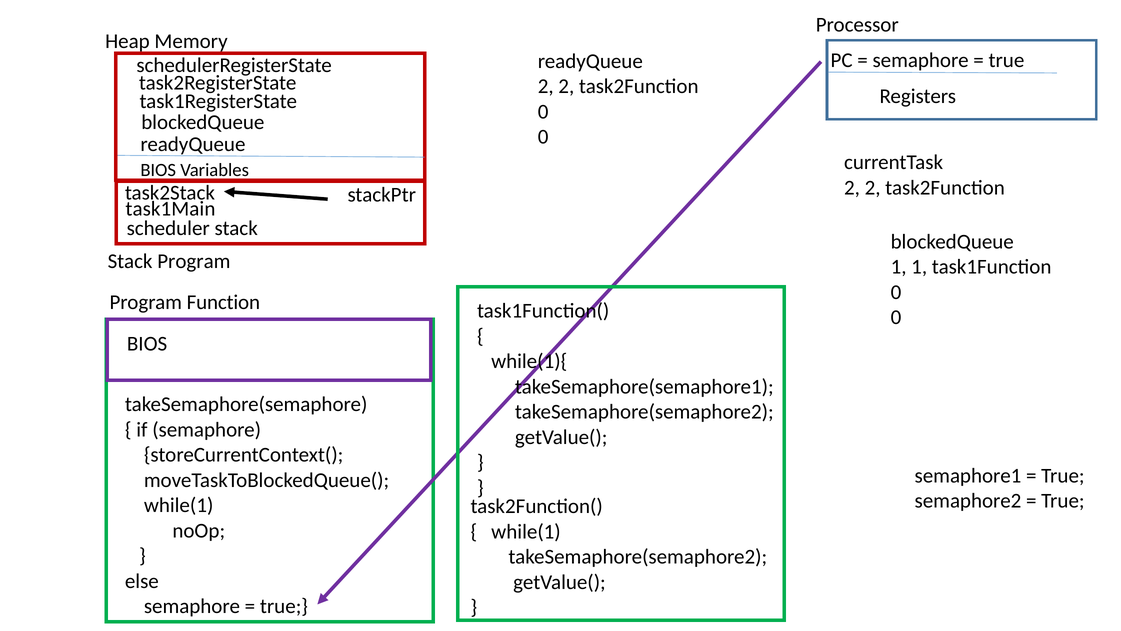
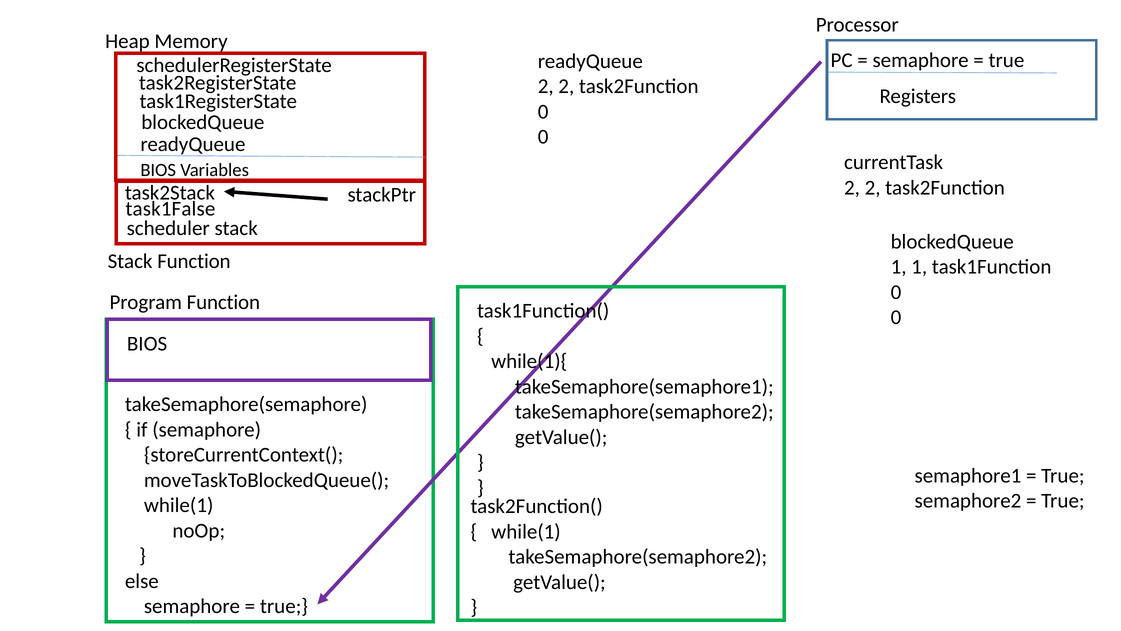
task1Main: task1Main -> task1False (170, 209)
Stack Program: Program -> Function (194, 261)
